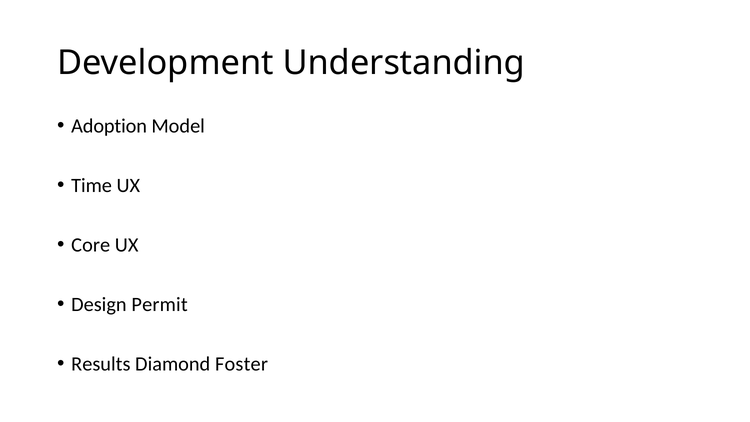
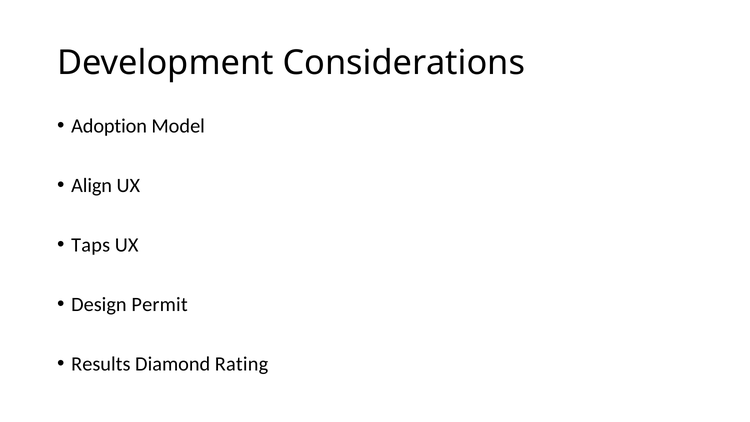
Understanding: Understanding -> Considerations (404, 63)
Time: Time -> Align (92, 185)
Core: Core -> Taps (91, 245)
Foster: Foster -> Rating (242, 364)
